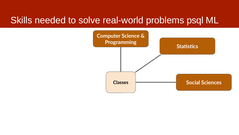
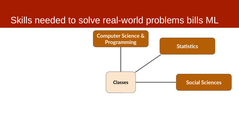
psql: psql -> bills (195, 20)
